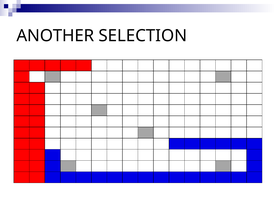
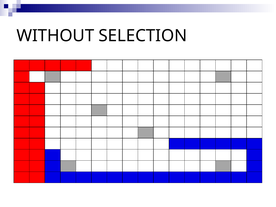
ANOTHER: ANOTHER -> WITHOUT (55, 36)
